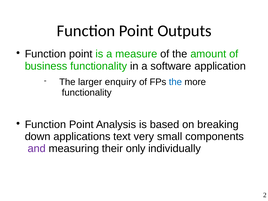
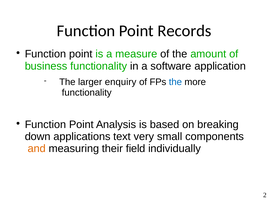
Outputs: Outputs -> Records (184, 31)
and colour: purple -> orange (37, 149)
only: only -> field (136, 149)
